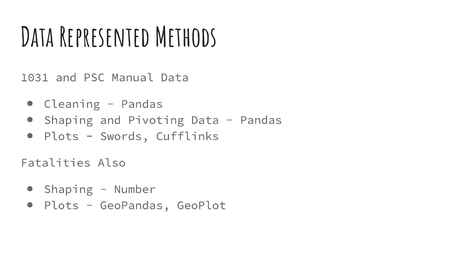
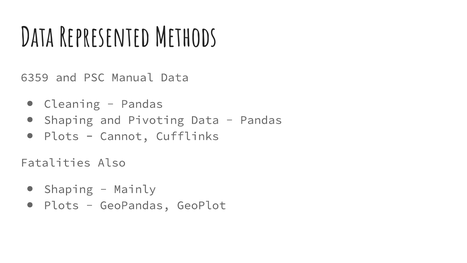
1031: 1031 -> 6359 (35, 77)
Swords: Swords -> Cannot (124, 136)
Number: Number -> Mainly (135, 189)
